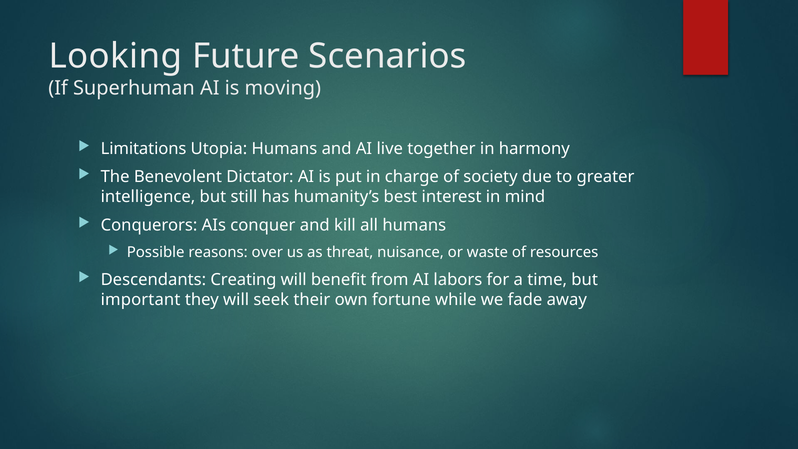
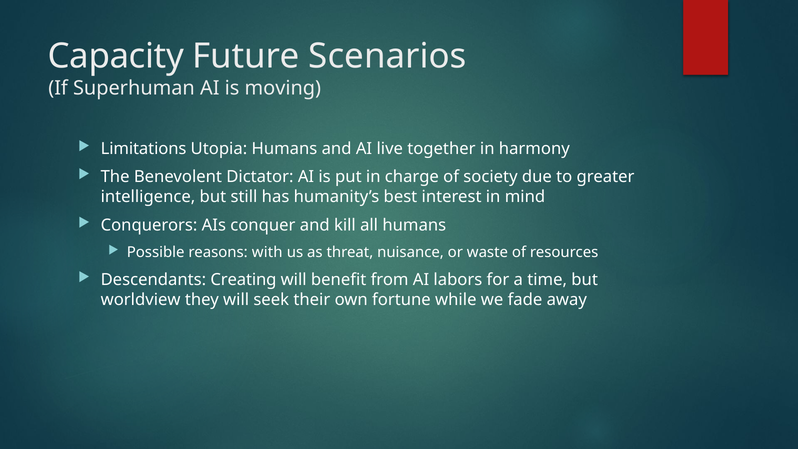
Looking: Looking -> Capacity (116, 56)
over: over -> with (267, 252)
important: important -> worldview (141, 300)
